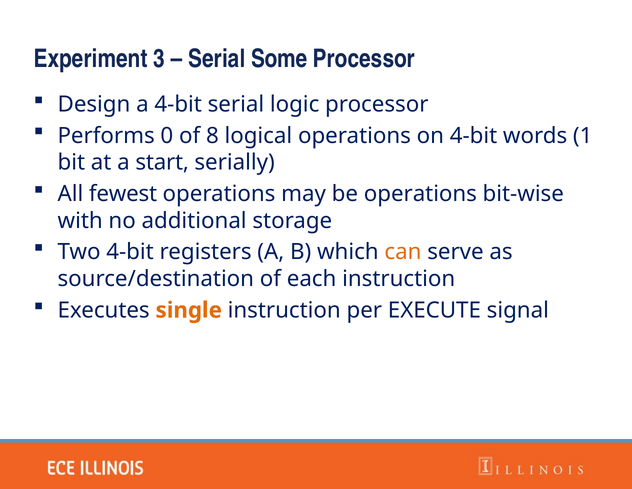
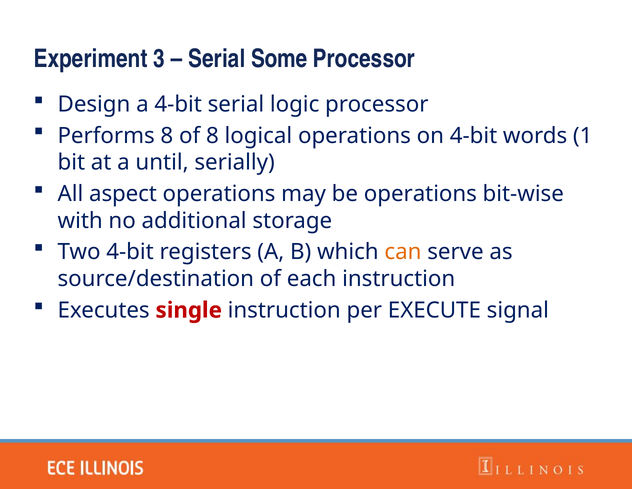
Performs 0: 0 -> 8 (167, 135)
start: start -> until (162, 162)
fewest: fewest -> aspect (123, 194)
single colour: orange -> red (189, 310)
